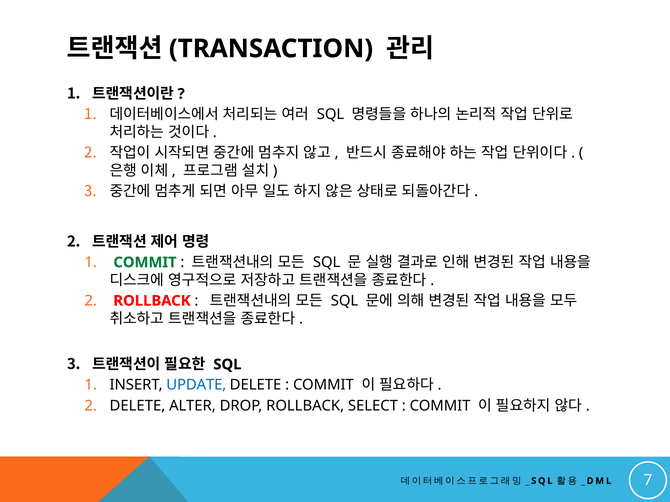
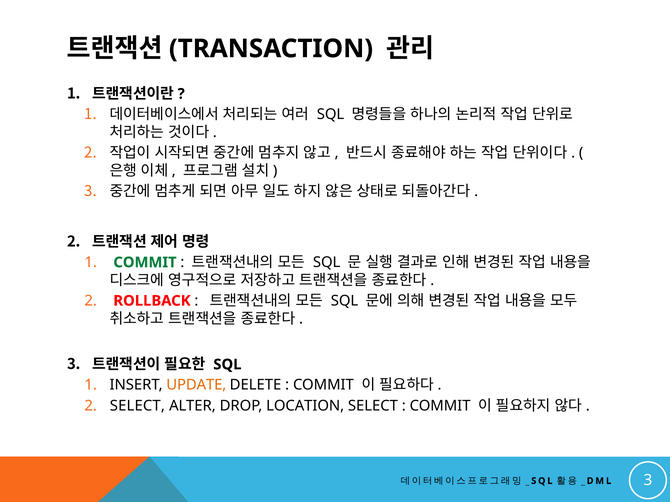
UPDATE colour: blue -> orange (196, 385)
DELETE: DELETE -> SELECT (137, 406)
DROP ROLLBACK: ROLLBACK -> LOCATION (305, 406)
7: 7 -> 3 (648, 481)
